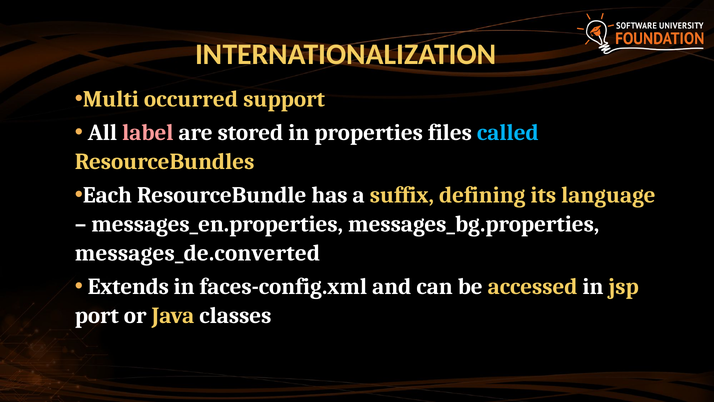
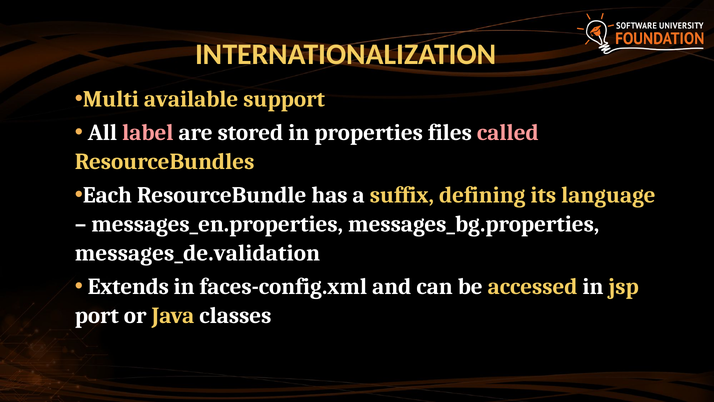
occurred: occurred -> available (191, 99)
called colour: light blue -> pink (508, 133)
messages_de.converted: messages_de.converted -> messages_de.validation (197, 253)
